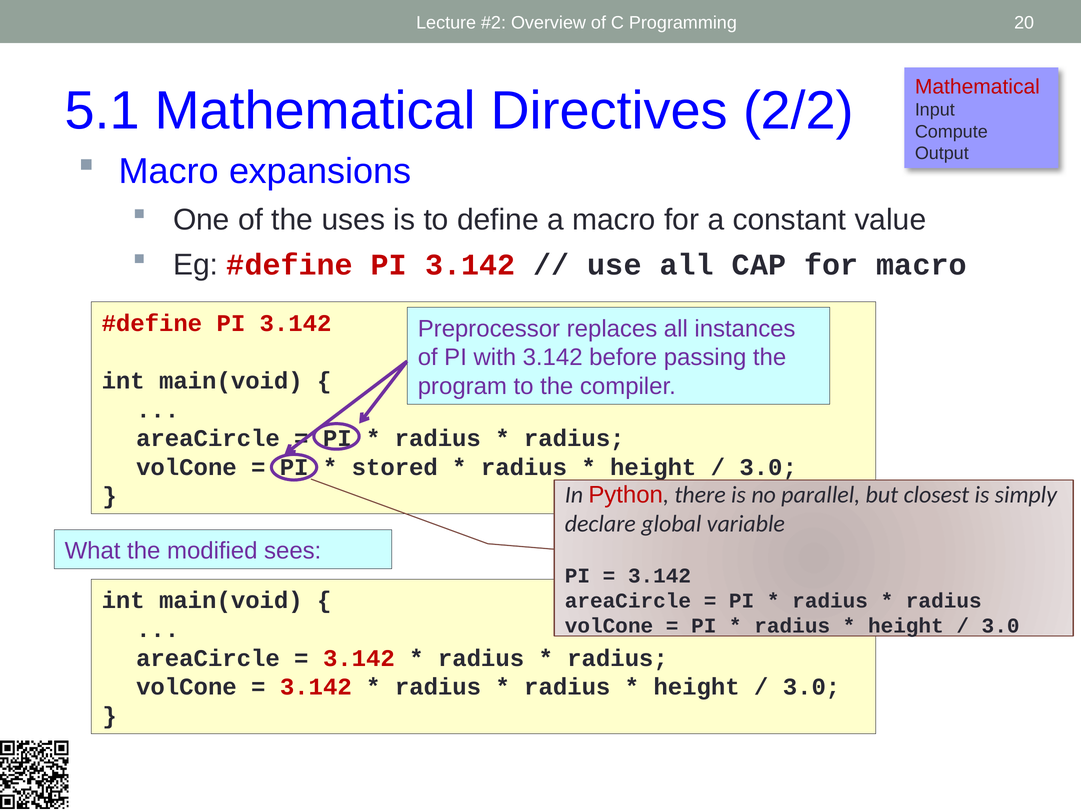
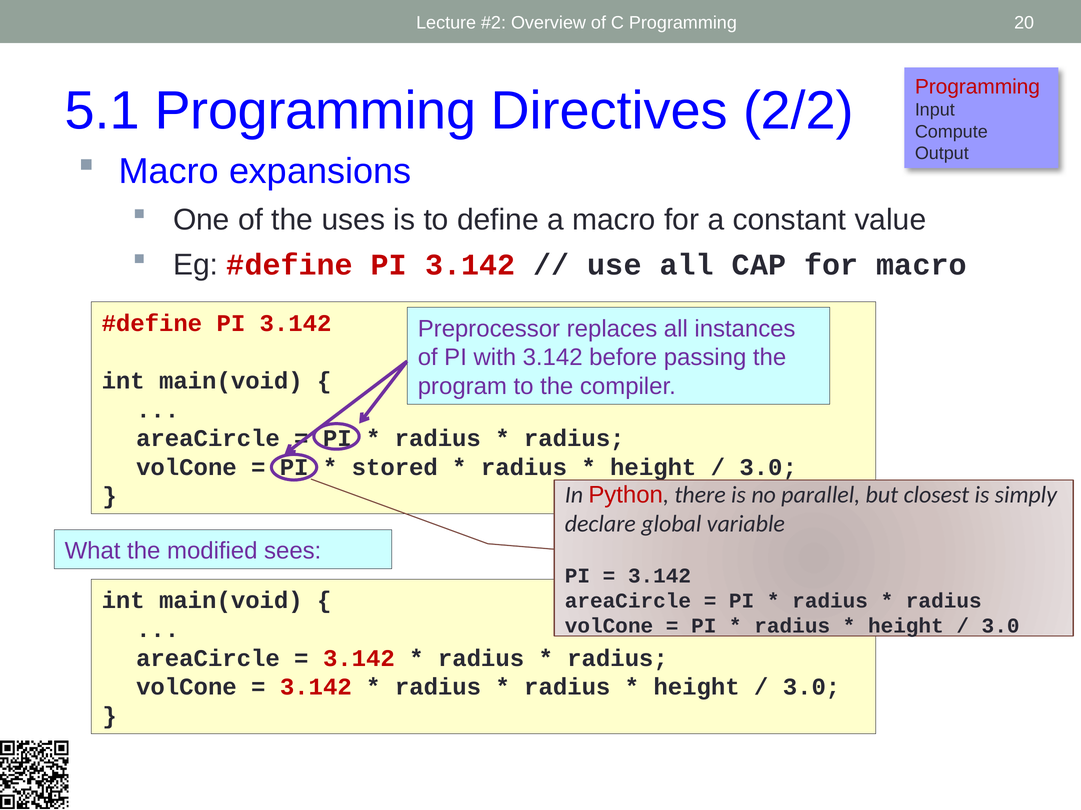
5.1 Mathematical: Mathematical -> Programming (315, 111)
2/2 Mathematical: Mathematical -> Programming (977, 87)
